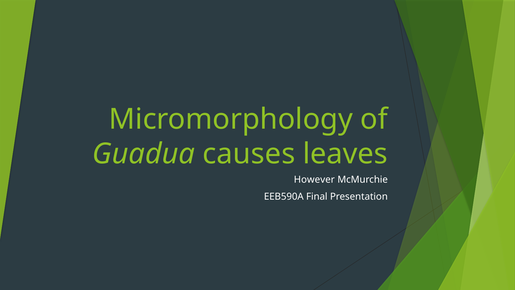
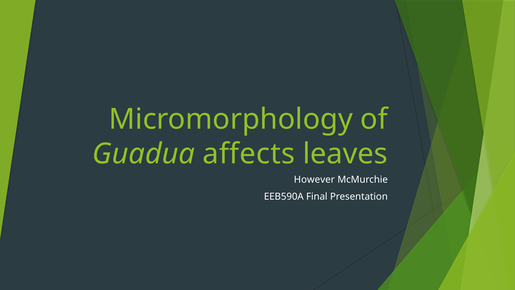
causes: causes -> affects (249, 154)
